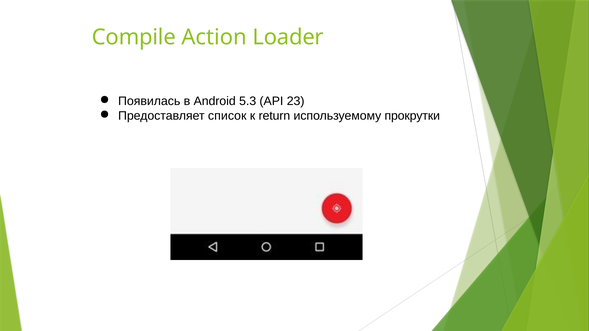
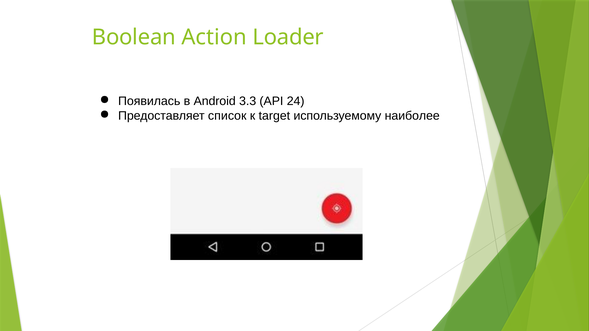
Compile: Compile -> Boolean (134, 37)
5.3: 5.3 -> 3.3 (248, 101)
23: 23 -> 24 (296, 101)
return: return -> target (274, 116)
прокрутки: прокрутки -> наиболее (412, 116)
